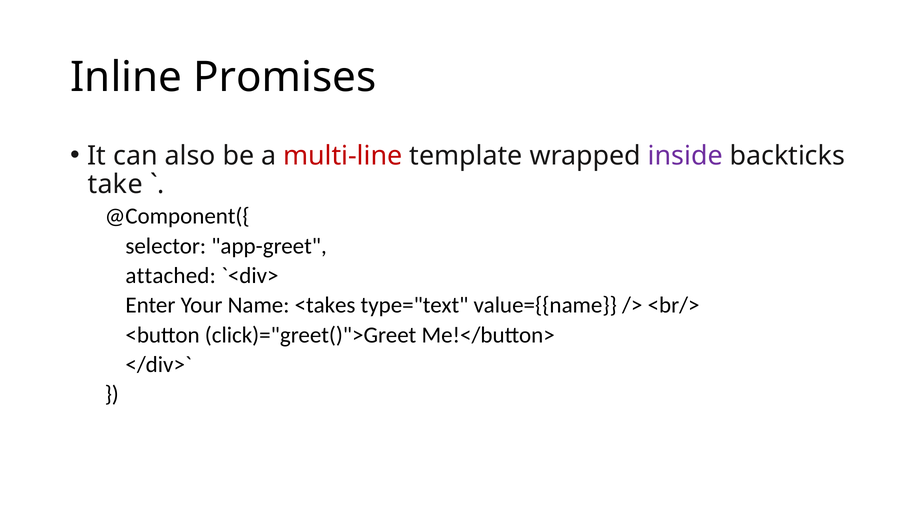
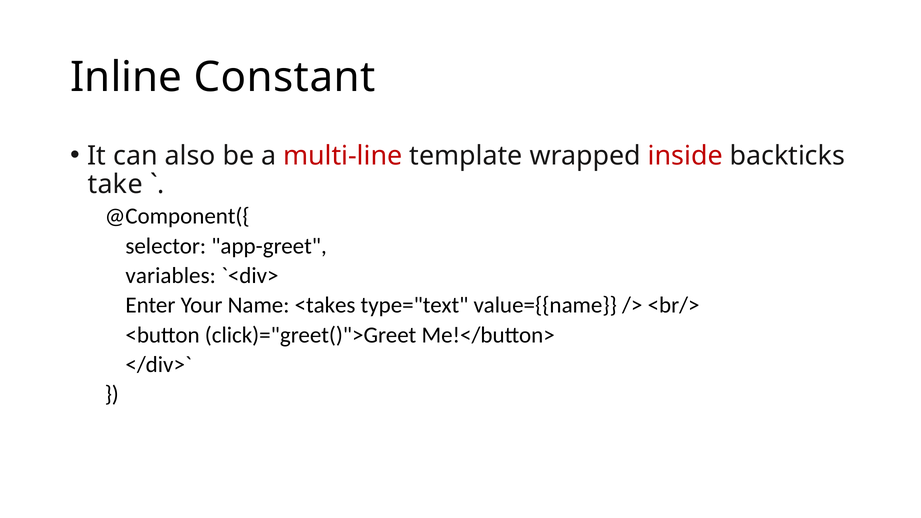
Promises: Promises -> Constant (285, 77)
inside colour: purple -> red (685, 156)
attached: attached -> variables (171, 276)
